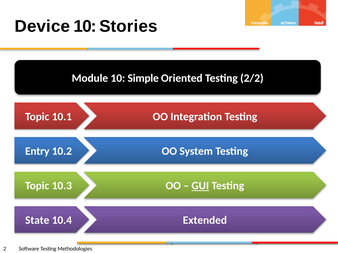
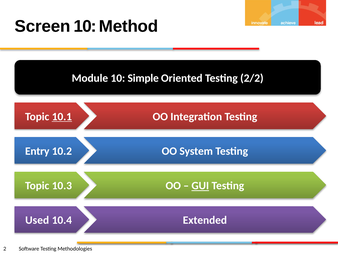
Device: Device -> Screen (43, 26)
Stories: Stories -> Method (129, 26)
10.1 underline: none -> present (62, 117)
State: State -> Used (37, 221)
